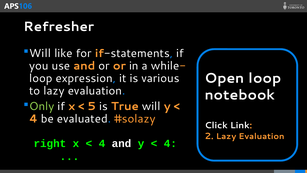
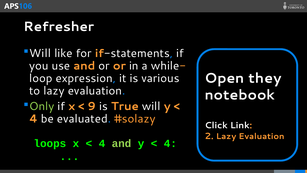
Open loop: loop -> they (265, 78)
5: 5 -> 9 (92, 106)
right: right -> loops (50, 143)
and colour: white -> light green (121, 143)
